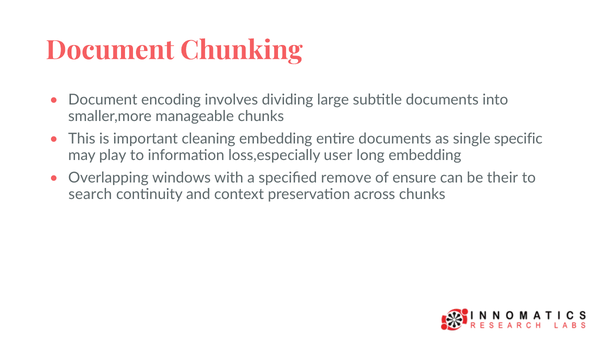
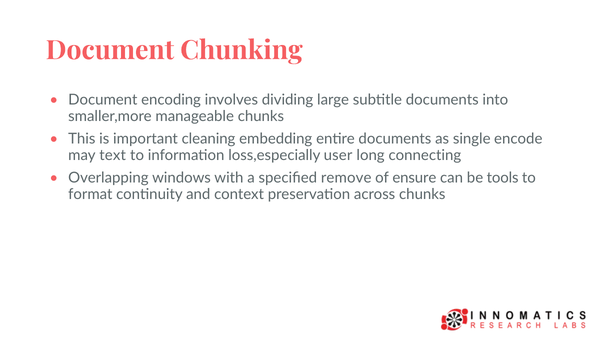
specific: specific -> encode (518, 139)
play: play -> text (113, 155)
long embedding: embedding -> connecting (425, 155)
their: their -> tools (503, 178)
search: search -> format (90, 194)
